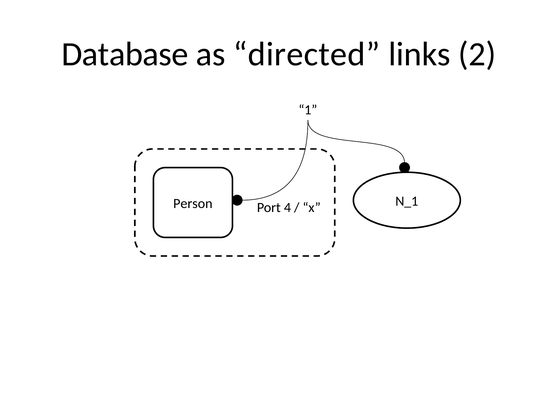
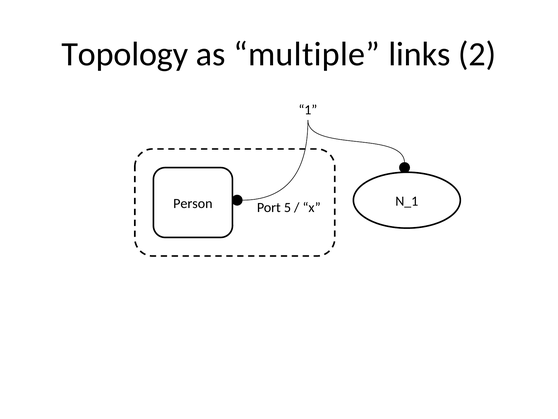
Database: Database -> Topology (125, 54)
directed: directed -> multiple (307, 54)
4: 4 -> 5 (287, 207)
